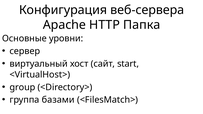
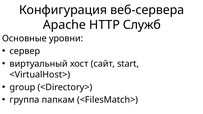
Папка: Папка -> Служб (142, 25)
базами: базами -> папкам (58, 100)
